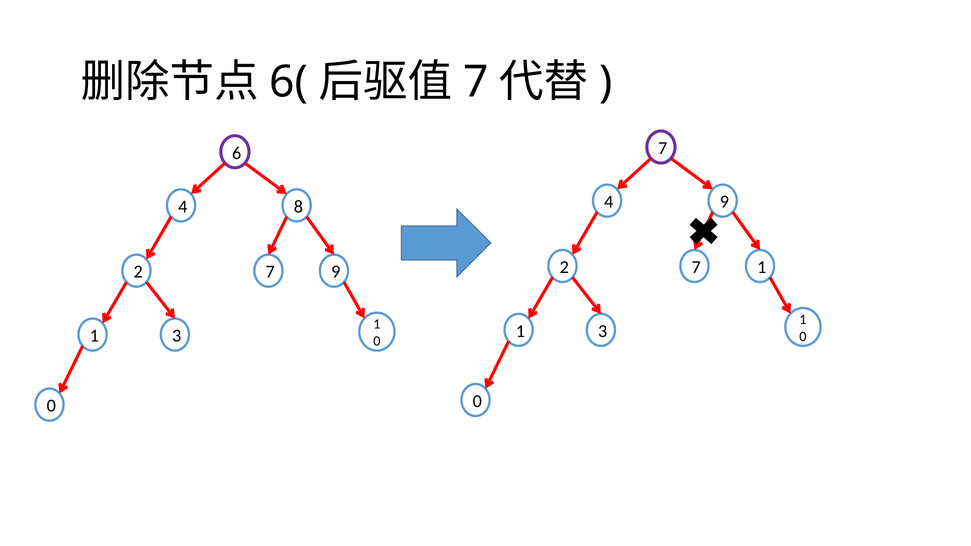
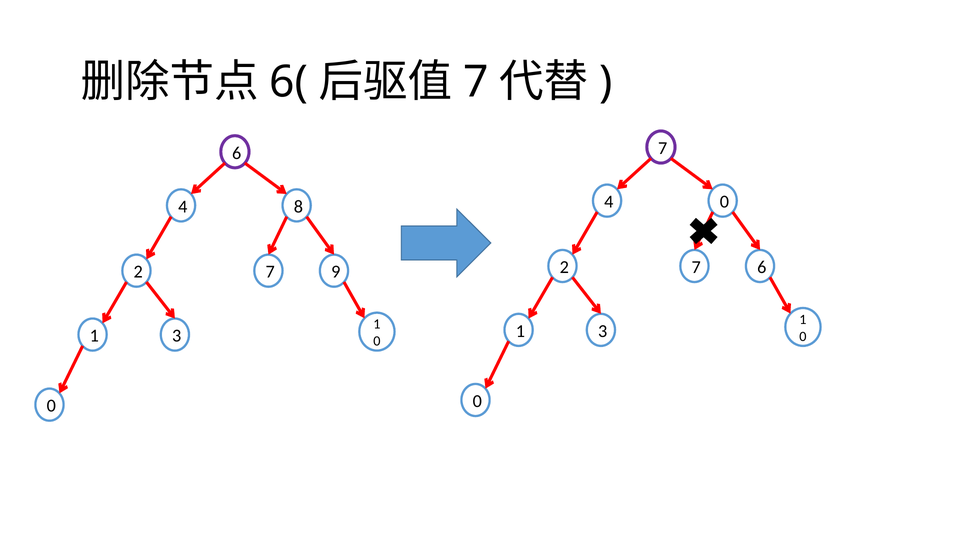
4 9: 9 -> 0 (724, 202)
7 1: 1 -> 6 (762, 267)
